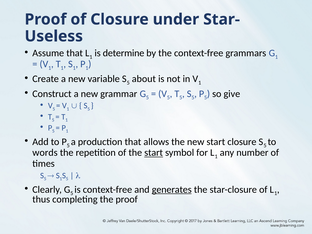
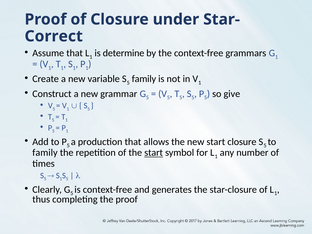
Useless: Useless -> Correct (54, 36)
about: about -> family (144, 79)
words: words -> family (45, 153)
generates underline: present -> none (172, 189)
